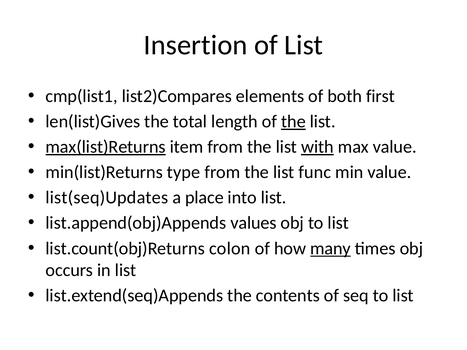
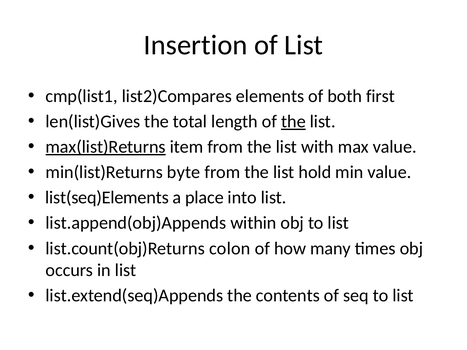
with underline: present -> none (317, 147)
type: type -> byte (184, 172)
func: func -> hold (315, 172)
list(seq)Updates: list(seq)Updates -> list(seq)Elements (107, 198)
values: values -> within (253, 223)
many underline: present -> none (331, 249)
